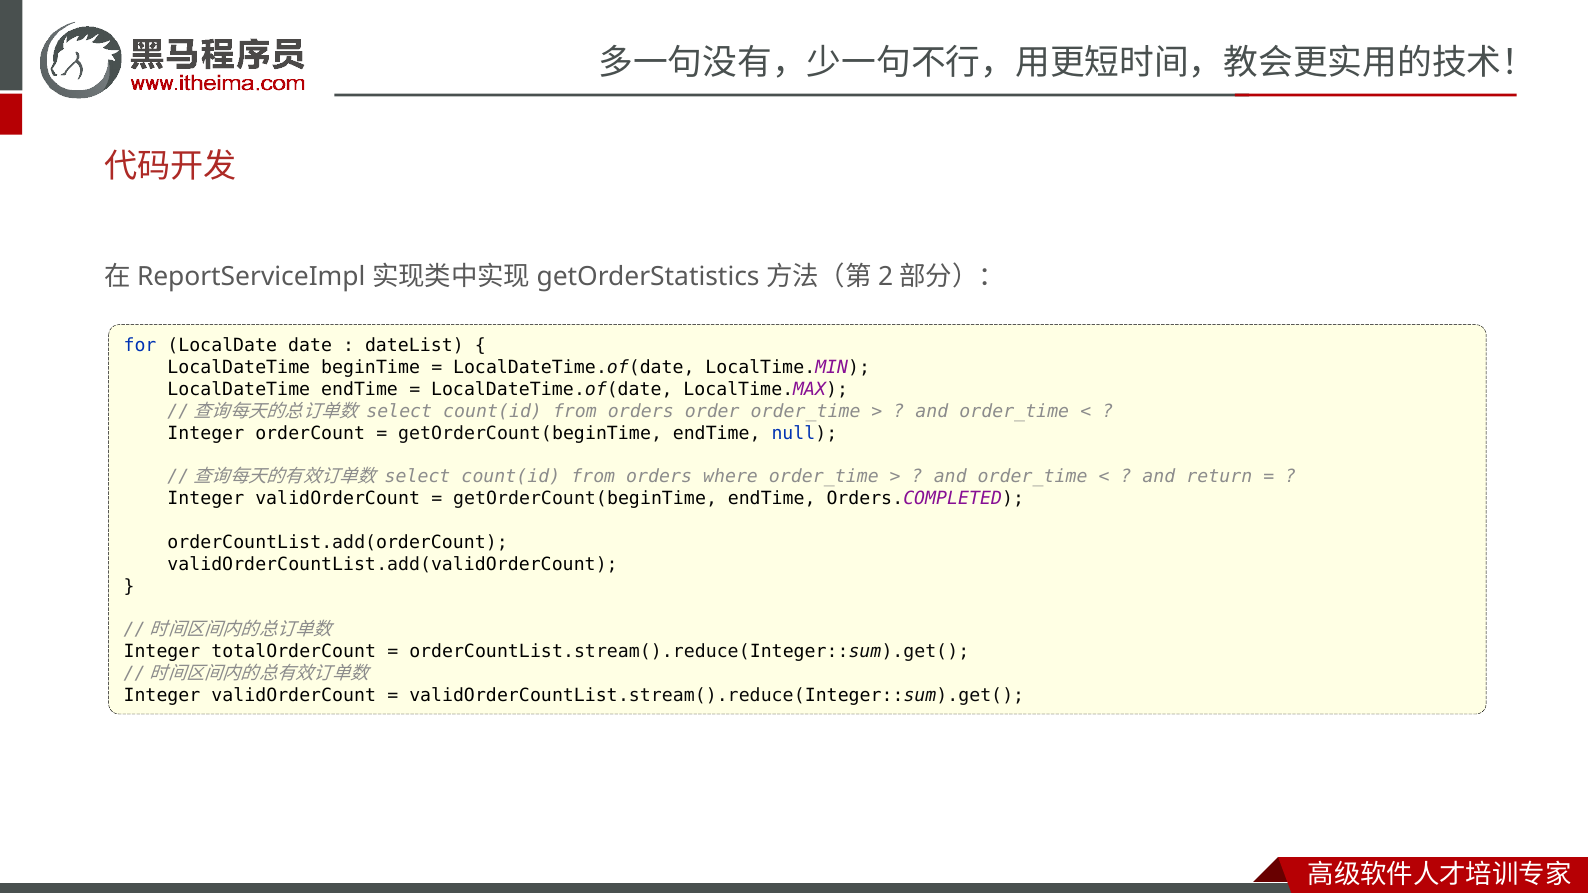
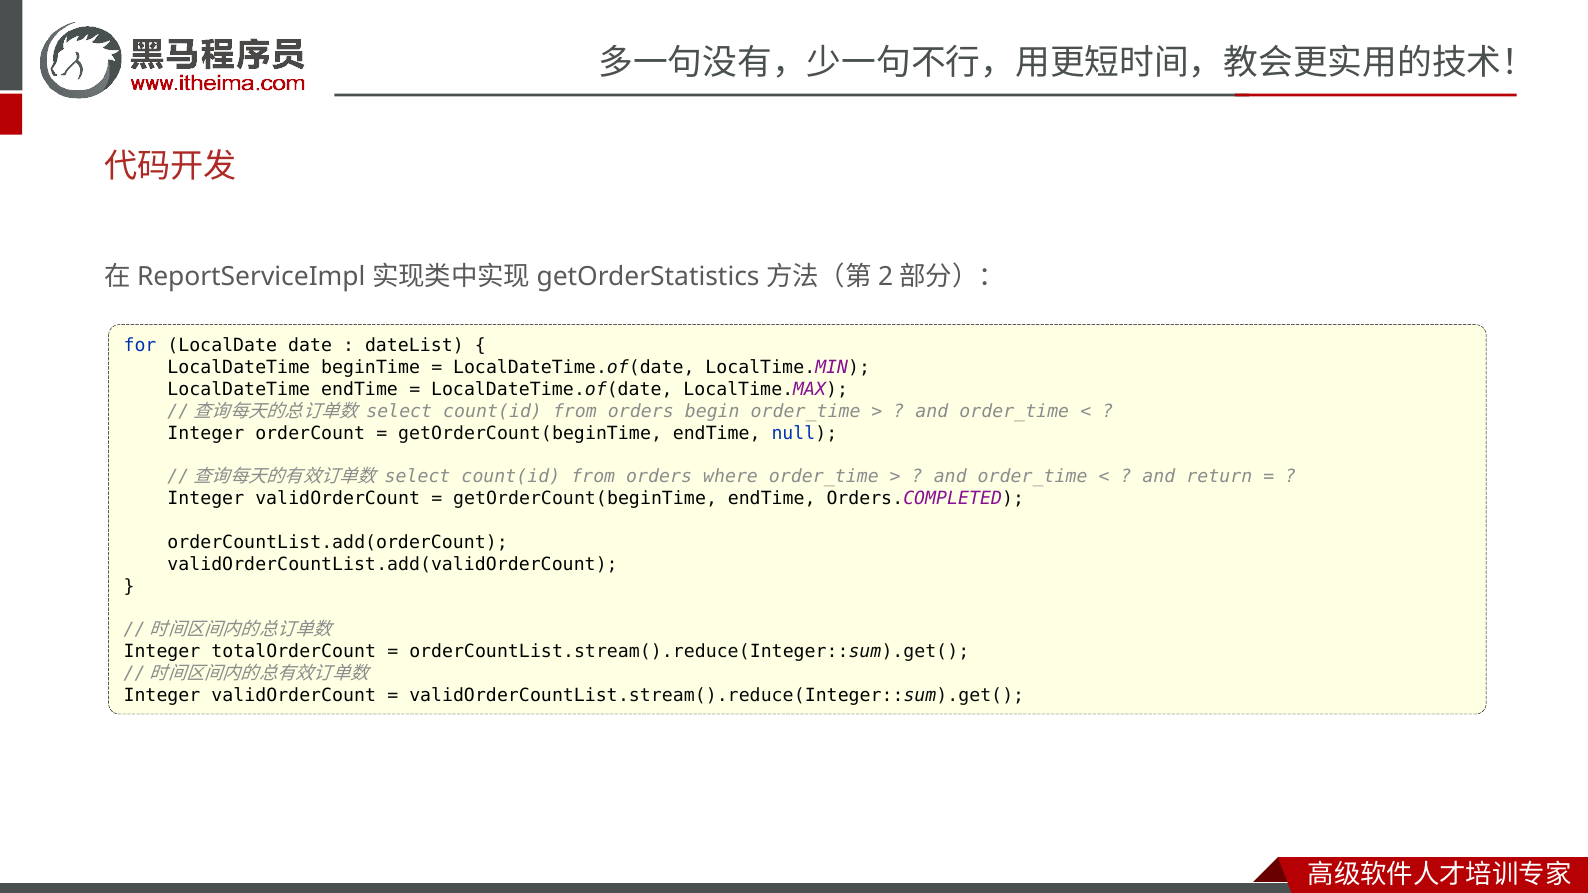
order: order -> begin (712, 411)
